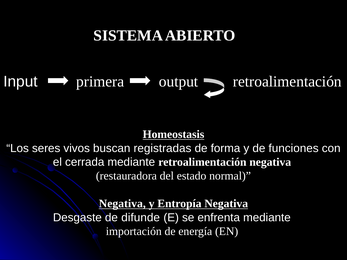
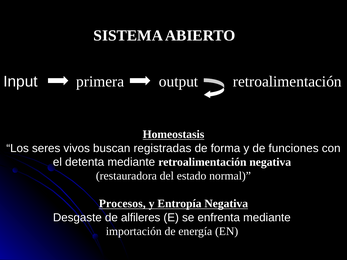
cerrada: cerrada -> detenta (85, 162)
Negativa: Negativa -> Procesos (122, 204)
difunde: difunde -> alfileres (141, 218)
